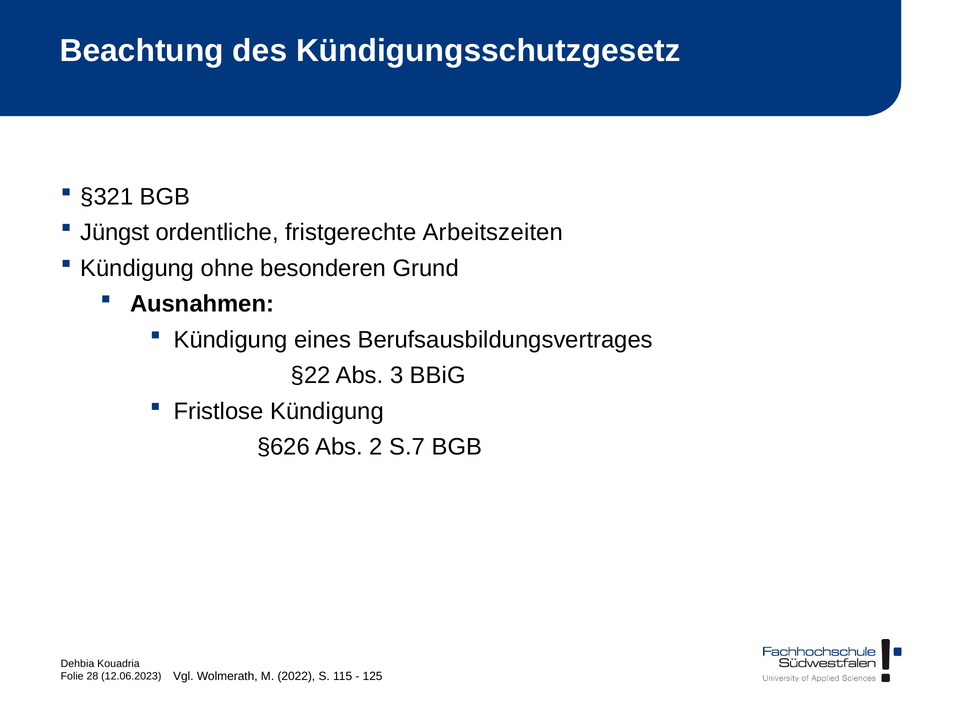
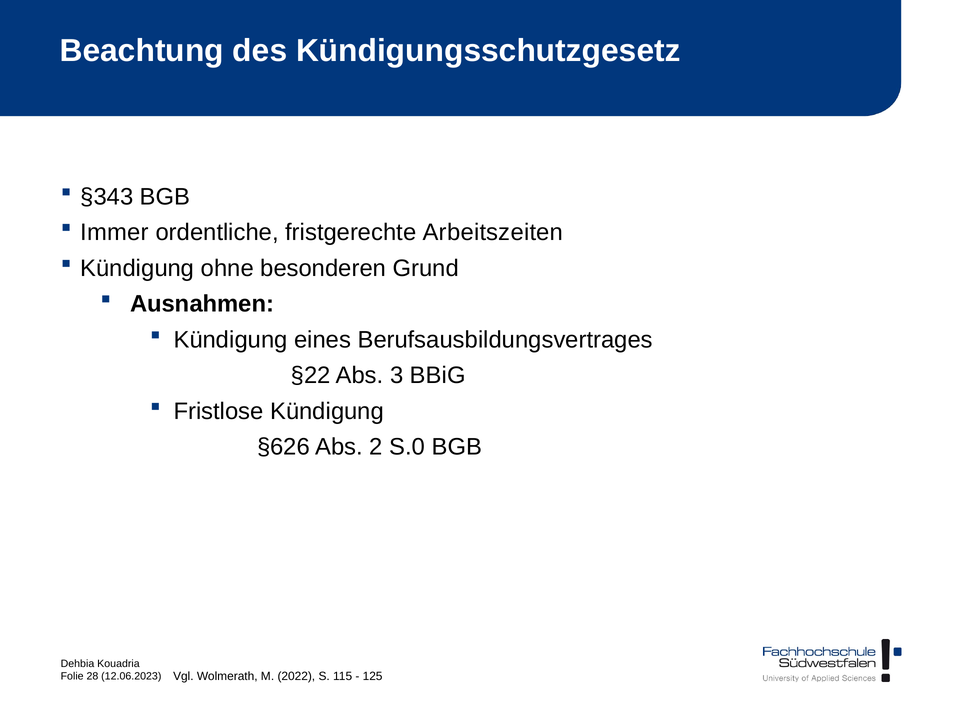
§321: §321 -> §343 (107, 197)
Jüngst: Jüngst -> Immer (115, 232)
S.7: S.7 -> S.0 (407, 447)
